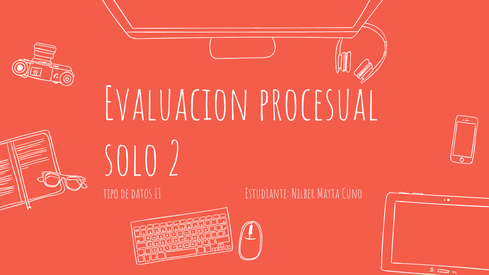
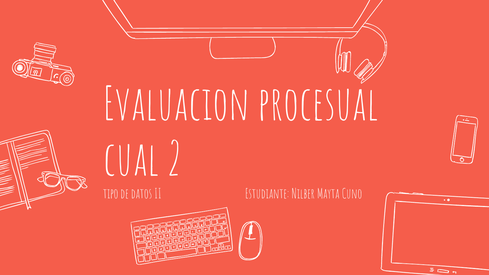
solo: solo -> cual (131, 160)
